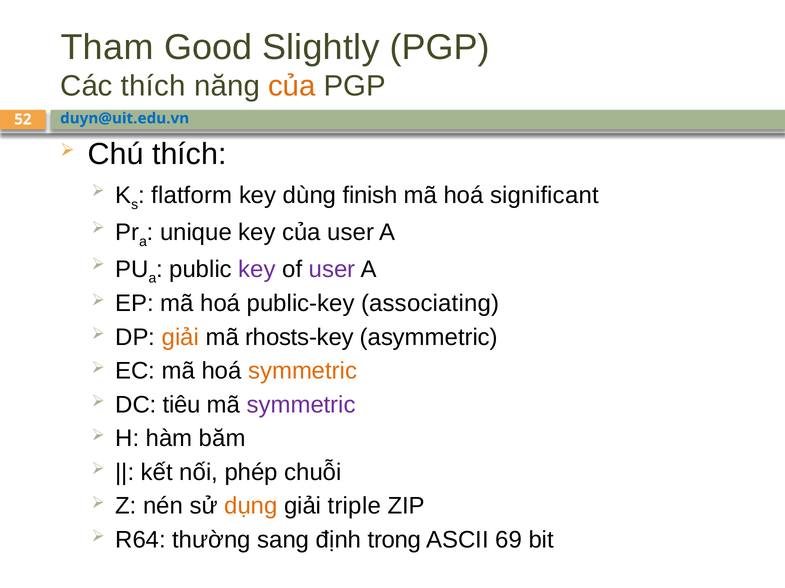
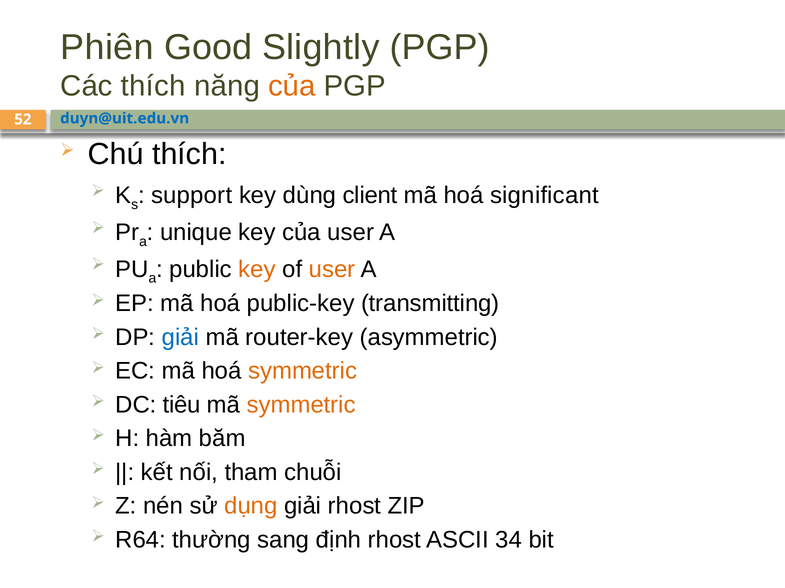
Tham: Tham -> Phiên (107, 48)
flatform: flatform -> support (192, 196)
finish: finish -> client (370, 196)
key colour: purple -> orange (257, 269)
user colour: purple -> orange (332, 269)
associating: associating -> transmitting (430, 304)
giải colour: orange -> blue (180, 338)
rhosts-key: rhosts-key -> router-key (299, 338)
symmetric colour: purple -> orange (301, 405)
phép: phép -> tham (251, 473)
giải triple: triple -> rhost (355, 507)
định trong: trong -> rhost (394, 540)
69: 69 -> 34 (509, 540)
